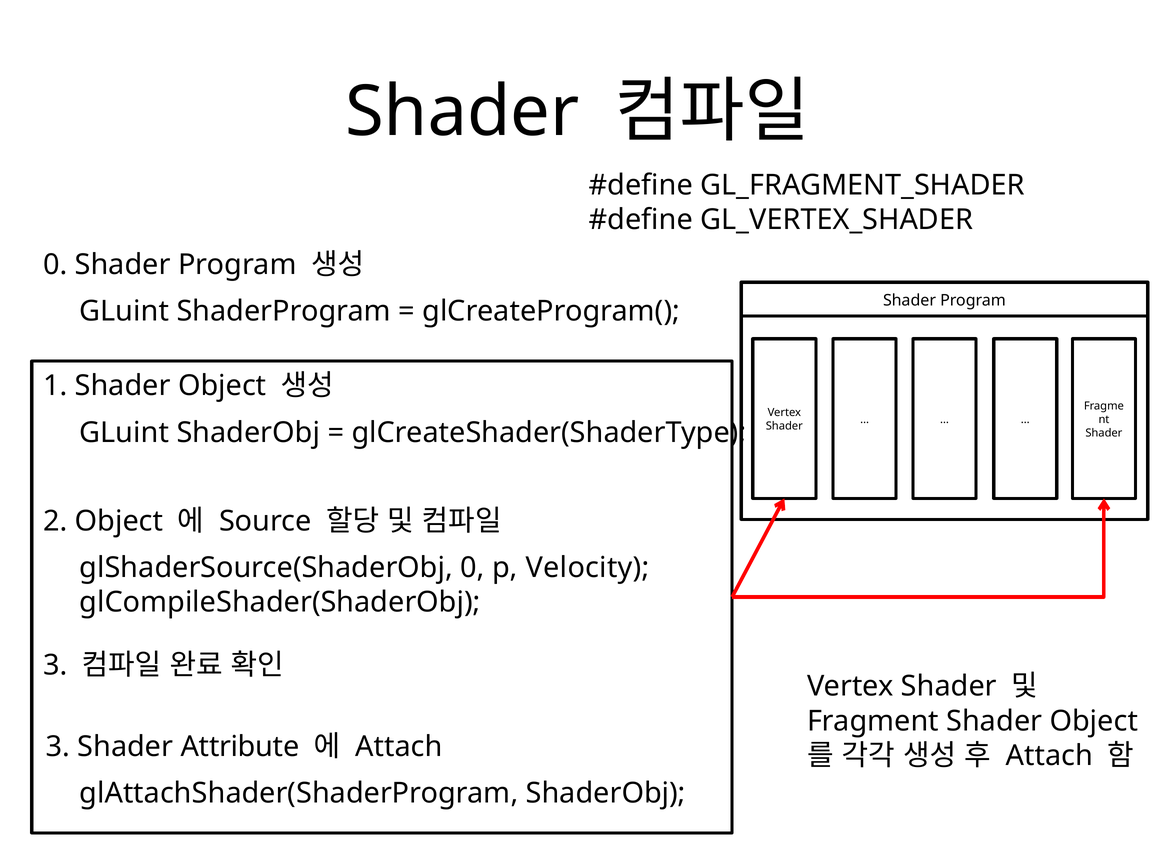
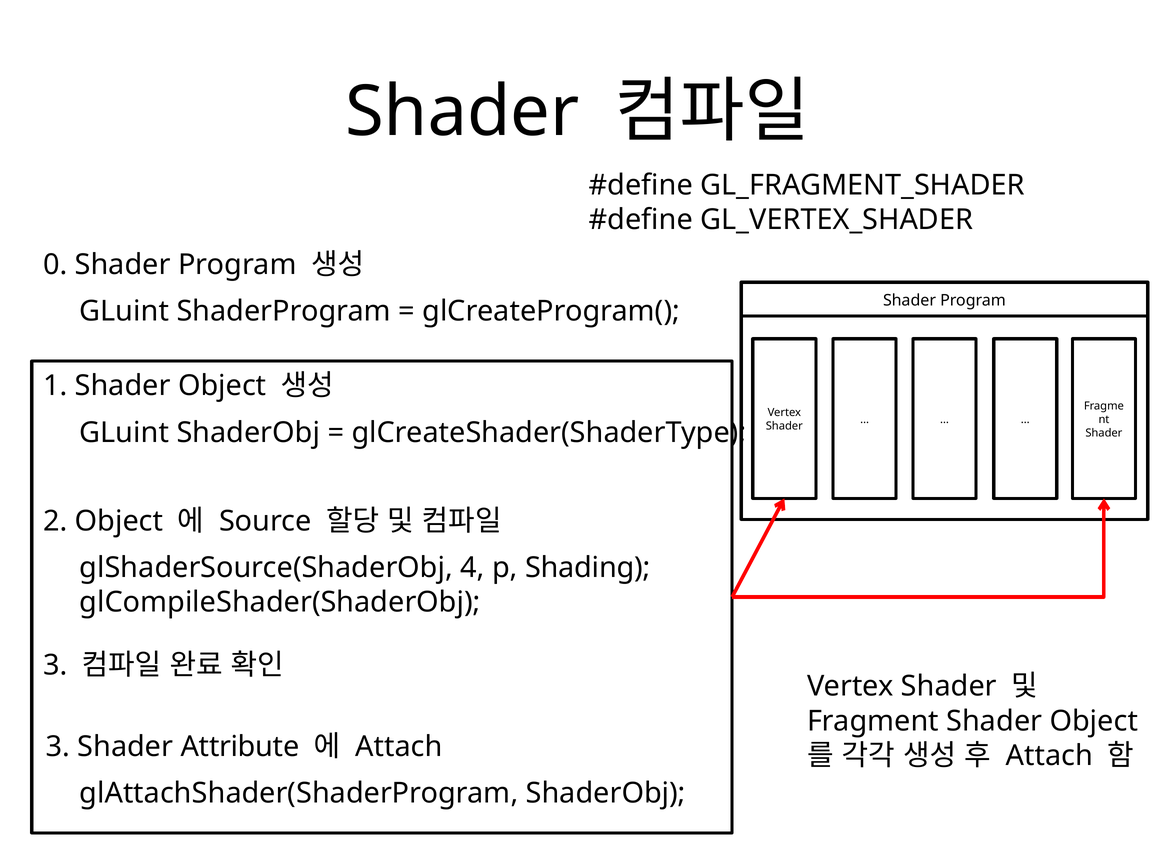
glShaderSource(ShaderObj 0: 0 -> 4 (473, 568)
Velocity: Velocity -> Shading (588, 568)
